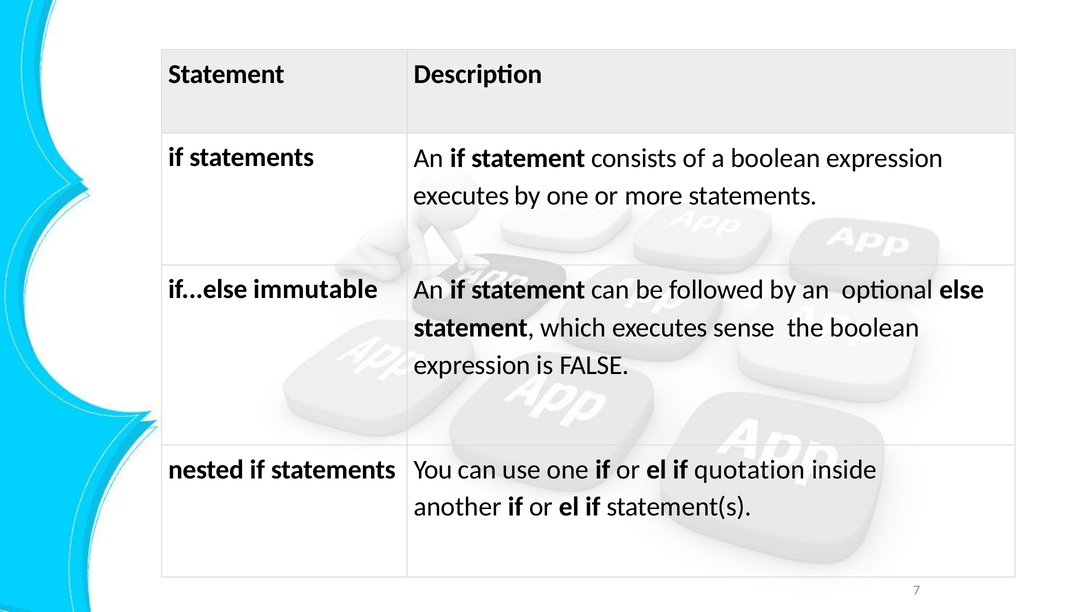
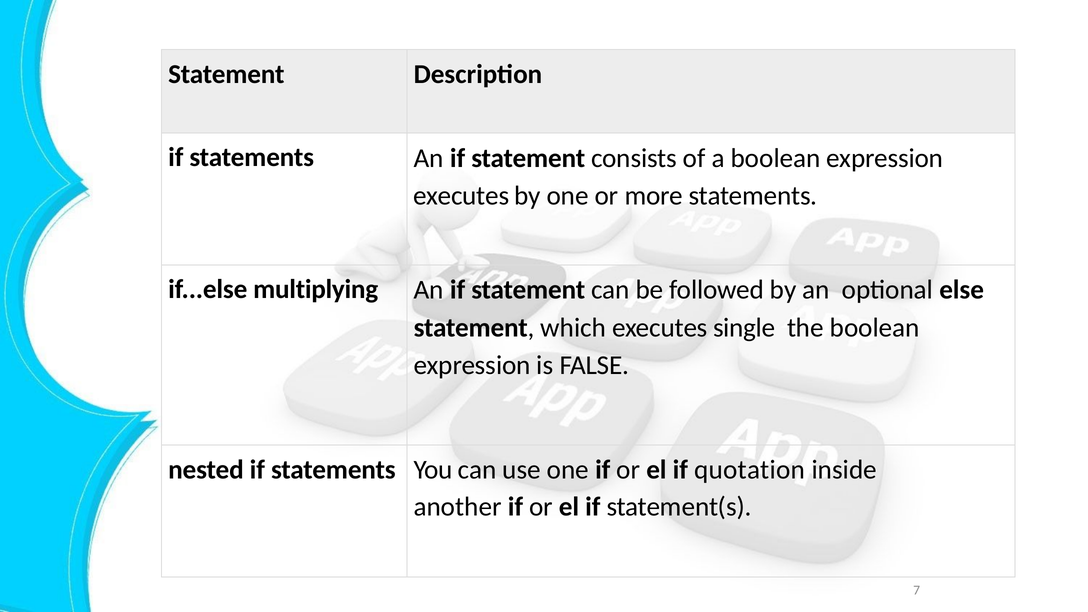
immutable: immutable -> multiplying (316, 289)
sense: sense -> single (744, 328)
